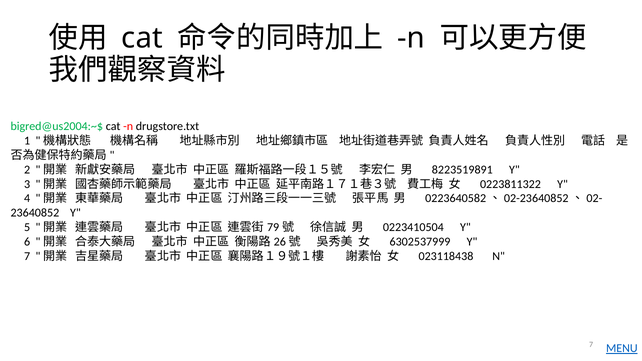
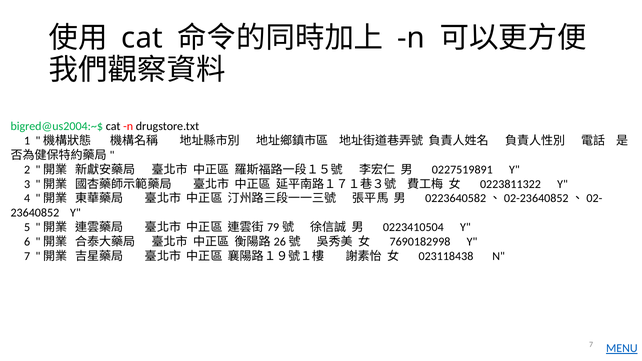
8223519891: 8223519891 -> 0227519891 (462, 170)
6302537999: 6302537999 -> 7690182998 (420, 242)
